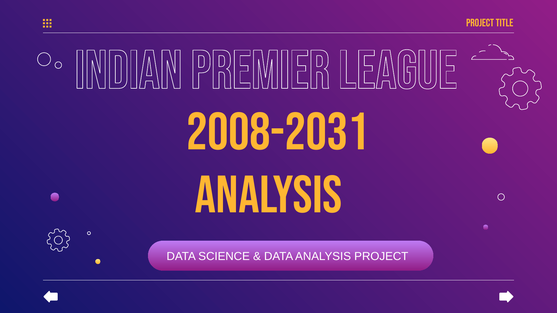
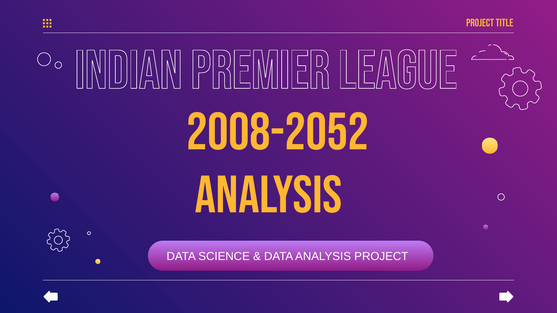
2008-2031: 2008-2031 -> 2008-2052 (278, 132)
